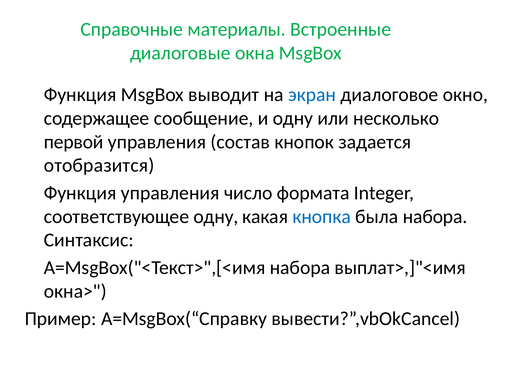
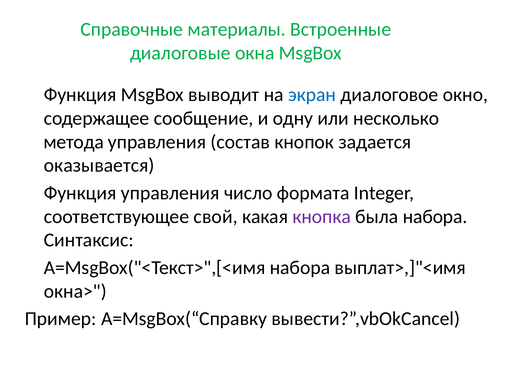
первой: первой -> метода (74, 142)
отобразится: отобразится -> оказывается (99, 166)
соответствующее одну: одну -> свой (216, 217)
кнопка colour: blue -> purple (322, 217)
